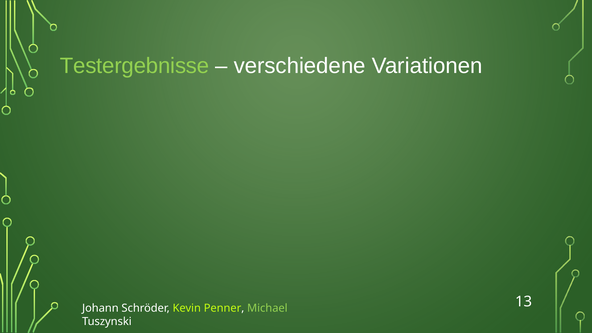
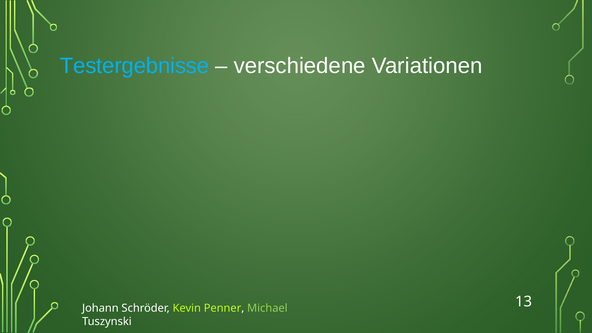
Testergebnisse colour: light green -> light blue (135, 66)
